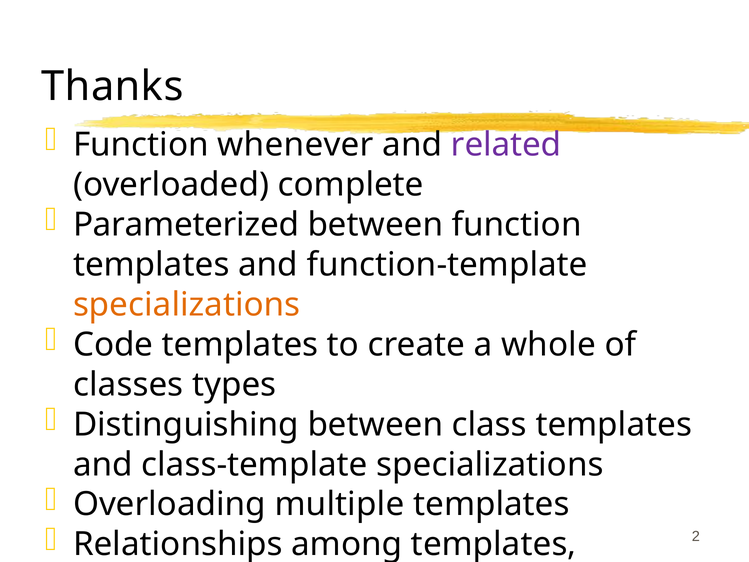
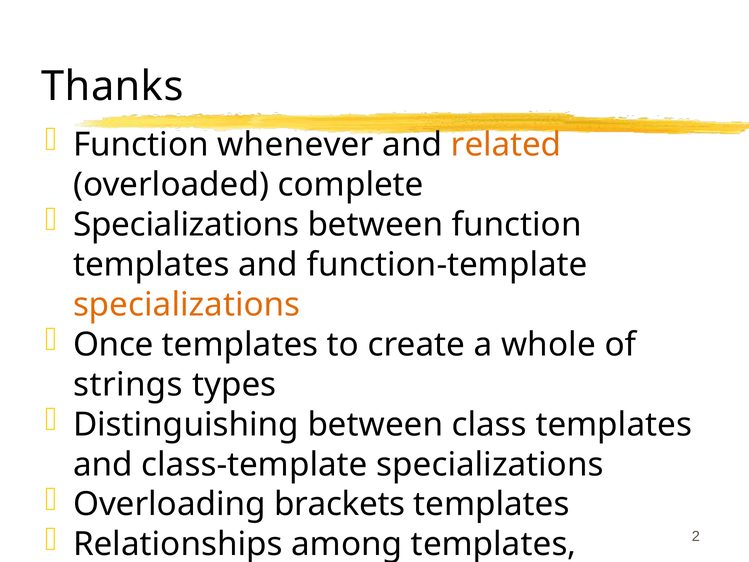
related colour: purple -> orange (506, 145)
Parameterized: Parameterized -> Specializations (186, 225)
Code: Code -> Once (113, 344)
classes: classes -> strings (128, 384)
multiple: multiple -> brackets (340, 504)
